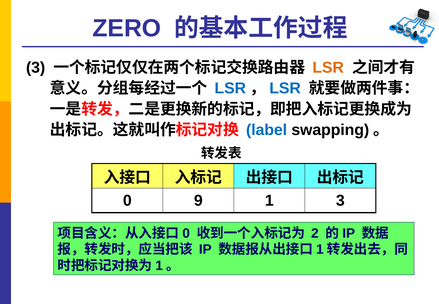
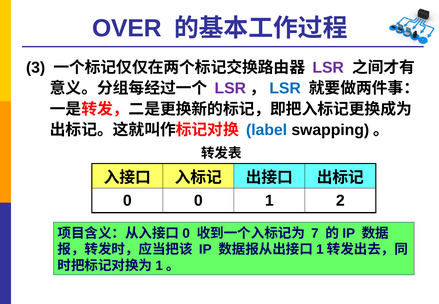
ZERO: ZERO -> OVER (127, 28)
LSR colour: orange -> purple (328, 67)
LSR colour: blue -> purple (230, 88)
0 9: 9 -> 0 (198, 201)
1 3: 3 -> 2 (340, 201)
2: 2 -> 7 (315, 233)
